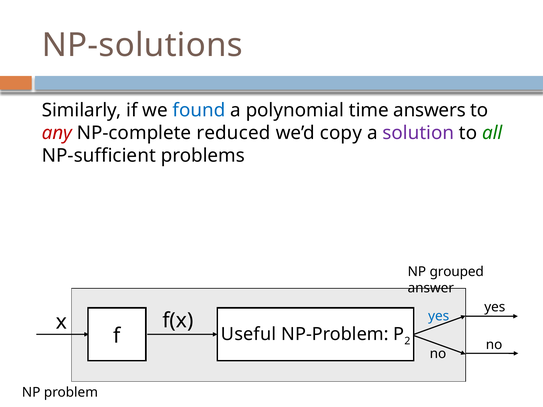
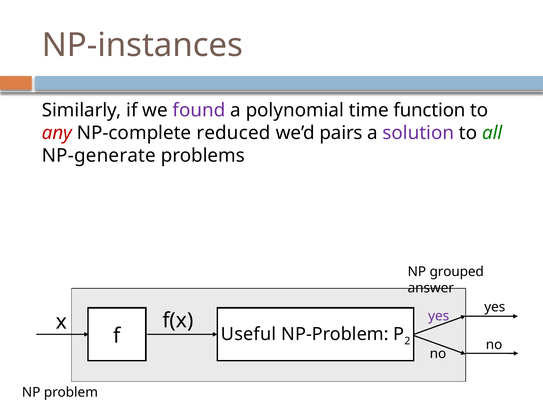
NP-solutions: NP-solutions -> NP-instances (142, 45)
found colour: blue -> purple (199, 110)
answers: answers -> function (430, 110)
copy: copy -> pairs (341, 133)
NP-sufficient: NP-sufficient -> NP-generate (99, 156)
yes colour: blue -> purple (439, 316)
